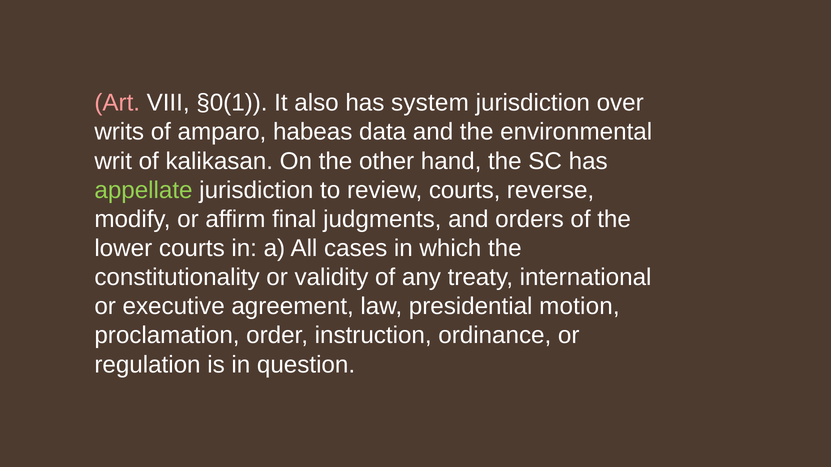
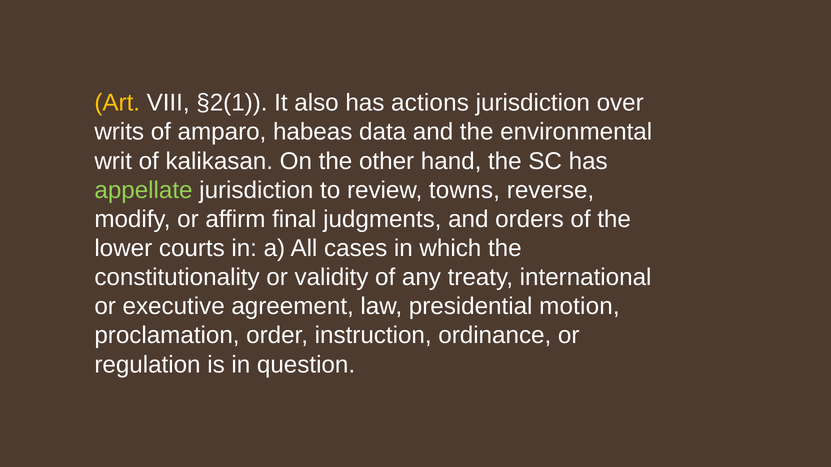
Art colour: pink -> yellow (117, 103)
§0(1: §0(1 -> §2(1 (232, 103)
system: system -> actions (430, 103)
review courts: courts -> towns (464, 190)
